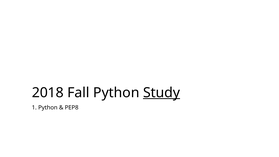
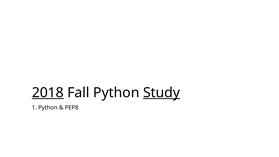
2018 underline: none -> present (48, 93)
